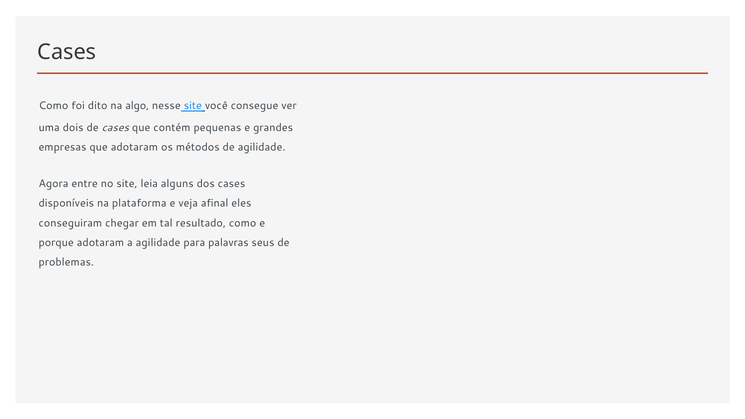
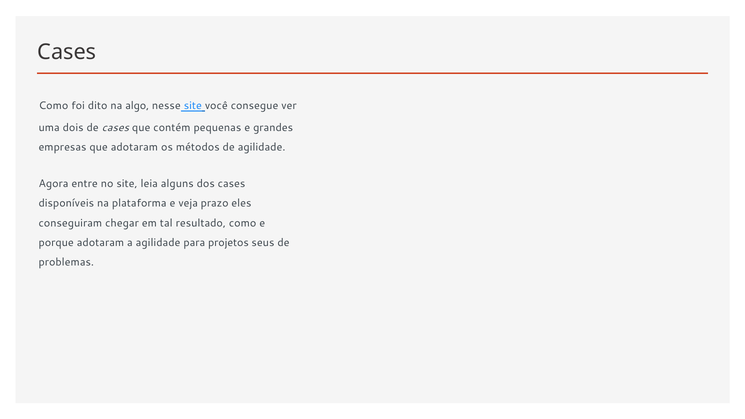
afinal: afinal -> prazo (215, 203)
palavras: palavras -> projetos (228, 243)
